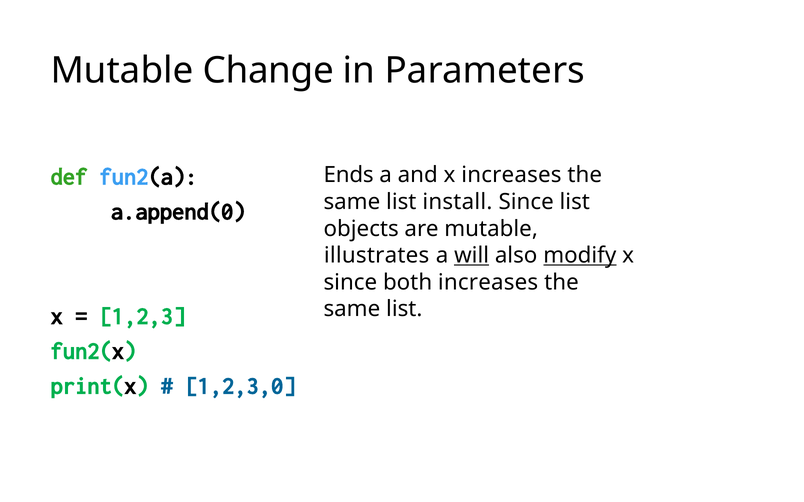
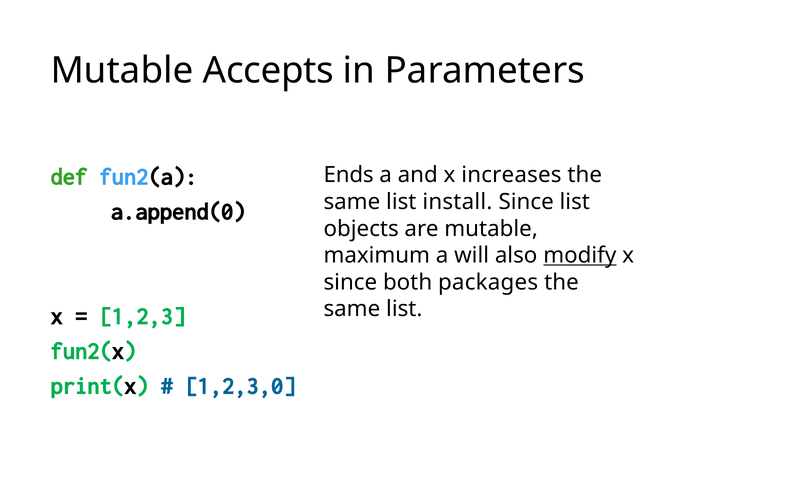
Change: Change -> Accepts (268, 71)
illustrates: illustrates -> maximum (377, 256)
will underline: present -> none (472, 256)
both increases: increases -> packages (488, 283)
